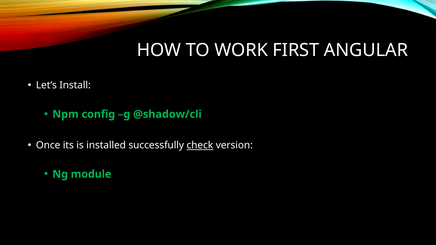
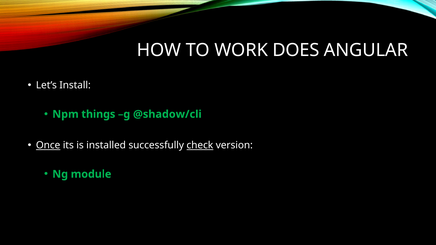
FIRST: FIRST -> DOES (296, 50)
config: config -> things (98, 114)
Once underline: none -> present (48, 145)
